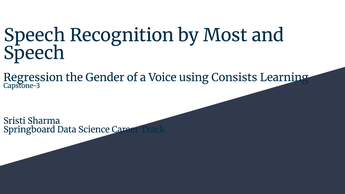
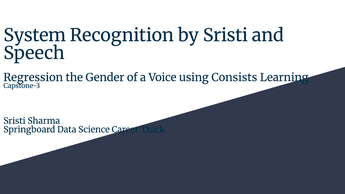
Speech: Speech -> System (35, 35)
by Most: Most -> Sristi (225, 35)
